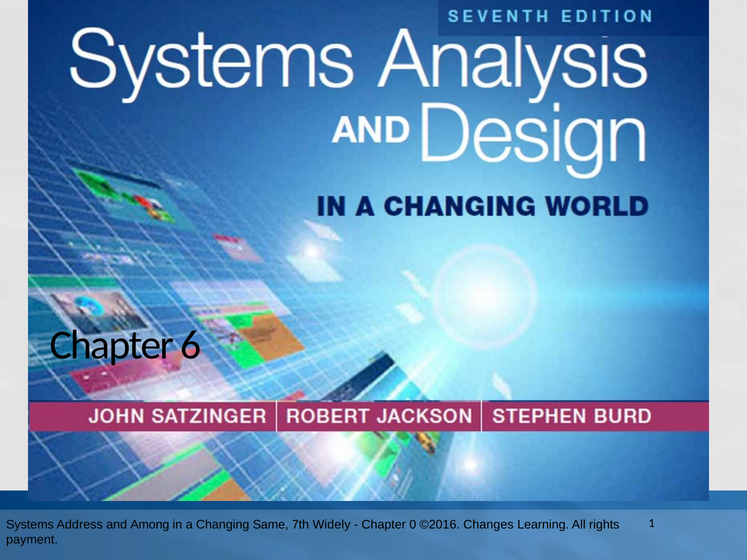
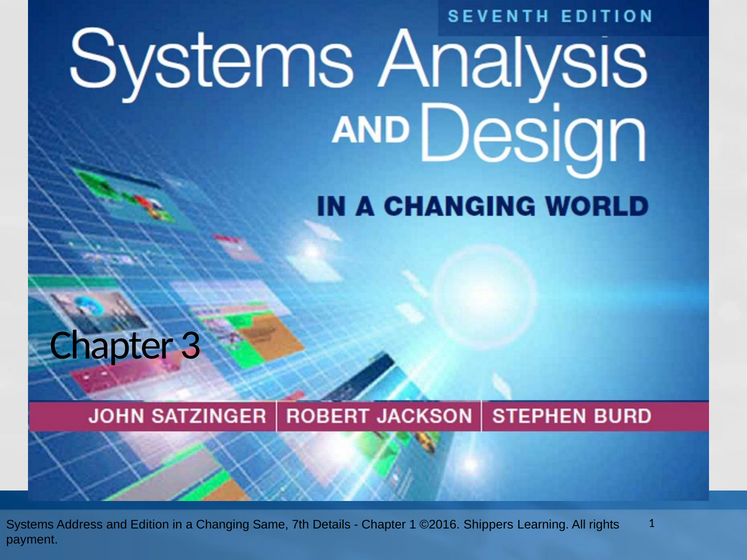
6: 6 -> 3 (191, 345)
Among: Among -> Edition (150, 525)
Widely: Widely -> Details (332, 525)
Chapter 0: 0 -> 1 (413, 525)
Changes: Changes -> Shippers (488, 525)
